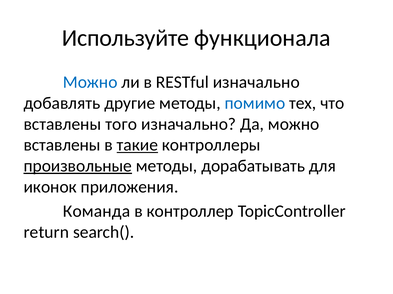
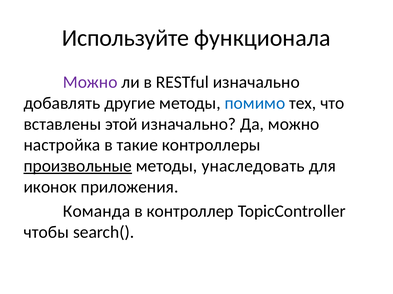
Можно colour: blue -> purple (90, 82)
того: того -> этой (121, 124)
вставлены: вставлены -> настройка (62, 145)
такие underline: present -> none (137, 145)
дорабатывать: дорабатывать -> унаследовать (253, 166)
return: return -> чтобы (46, 233)
